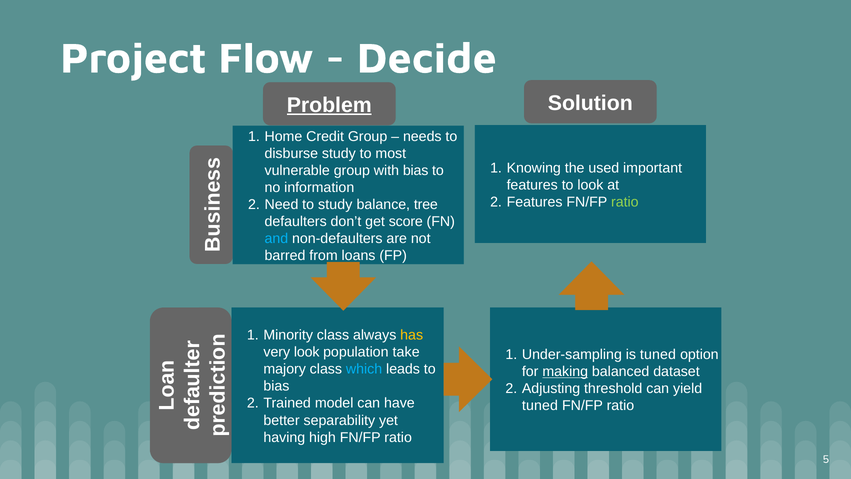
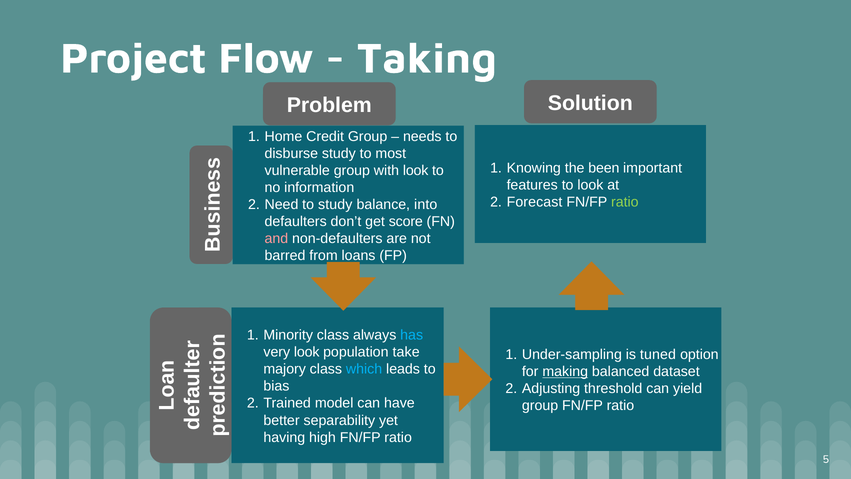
Decide: Decide -> Taking (427, 58)
Problem underline: present -> none (329, 105)
used: used -> been (604, 168)
with bias: bias -> look (416, 170)
Features: Features -> Forecast (535, 202)
tree: tree -> into (426, 204)
and colour: light blue -> pink (276, 238)
has colour: yellow -> light blue (412, 335)
tuned: tuned -> group (540, 406)
